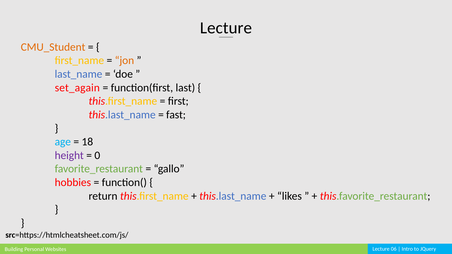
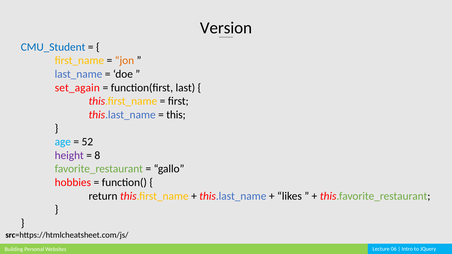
Lecture: Lecture -> Version (226, 28)
CMU_Student colour: orange -> blue (53, 47)
fast: fast -> this (176, 115)
18: 18 -> 52 (87, 142)
0: 0 -> 8 (97, 156)
